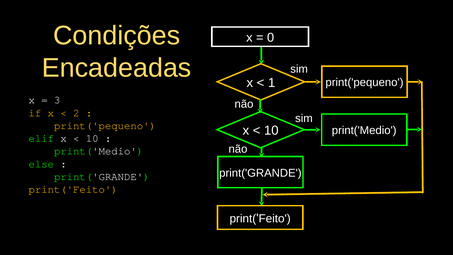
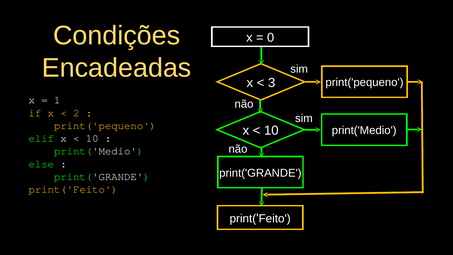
1: 1 -> 3 (272, 83)
3: 3 -> 1 (57, 100)
